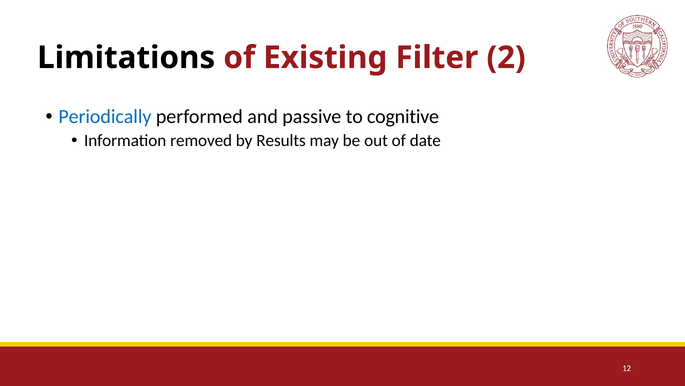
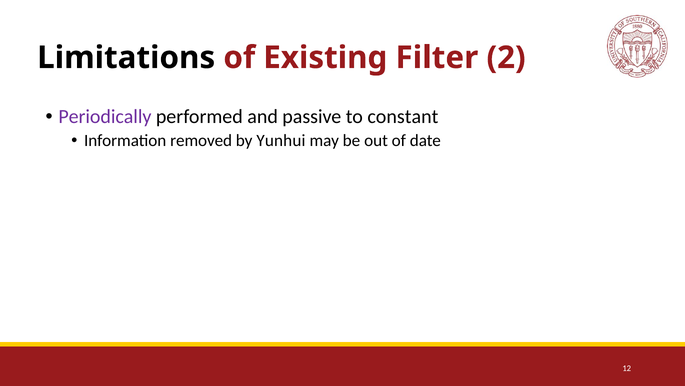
Periodically colour: blue -> purple (105, 117)
cognitive: cognitive -> constant (403, 117)
Results: Results -> Yunhui (281, 140)
